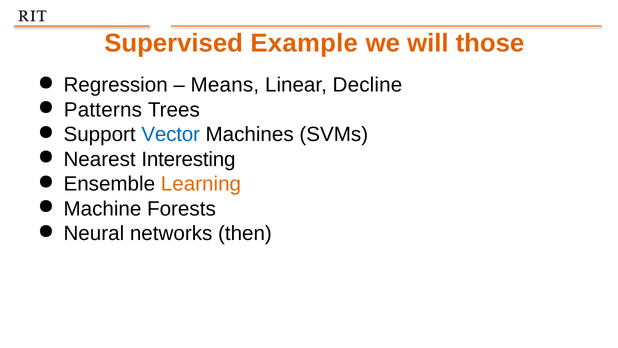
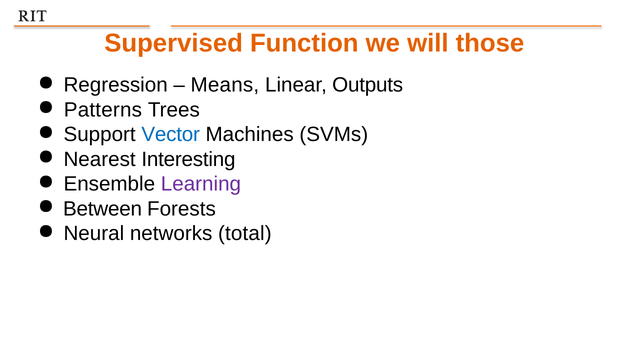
Example: Example -> Function (304, 43)
Decline: Decline -> Outputs (368, 85)
Learning colour: orange -> purple (201, 184)
Machine: Machine -> Between (103, 209)
then: then -> total (245, 233)
